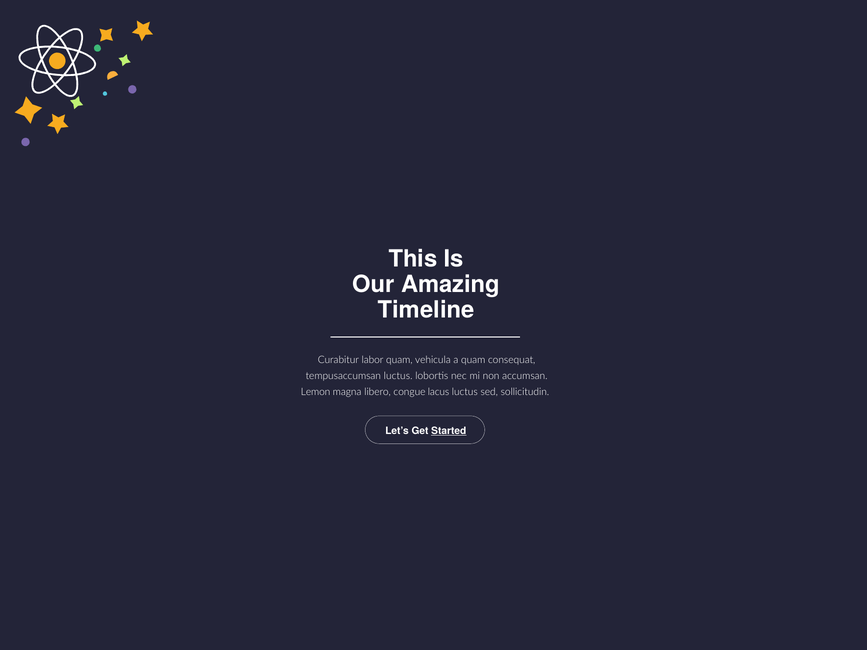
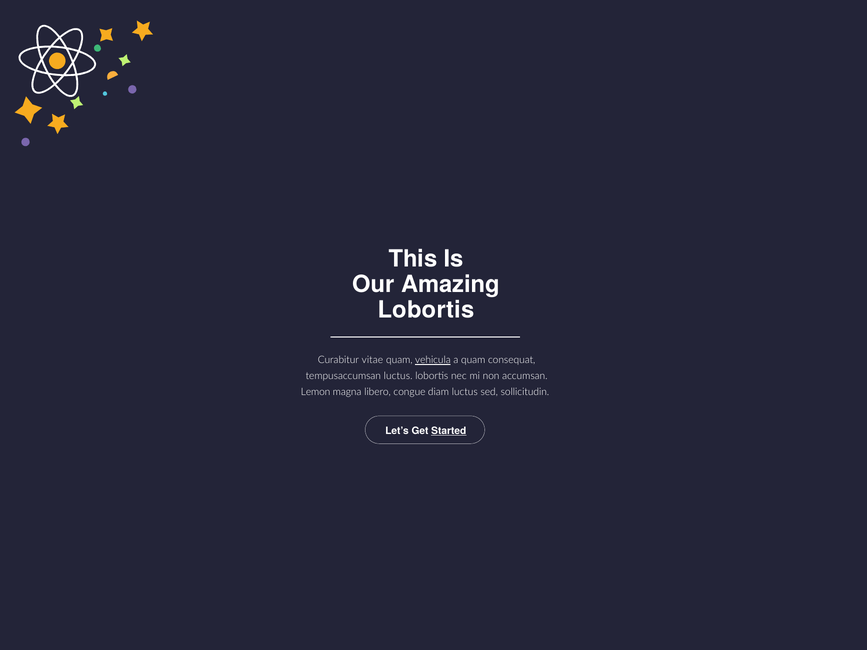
Timeline: Timeline -> Lobortis (426, 310)
labor: labor -> vitae (372, 360)
vehicula underline: none -> present (433, 360)
lacus: lacus -> diam (438, 392)
